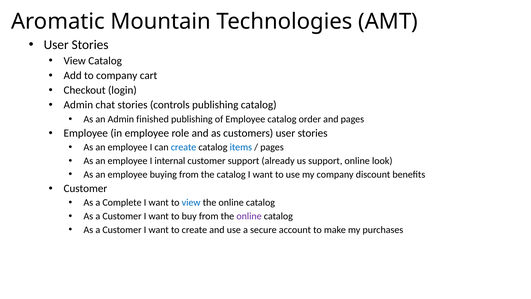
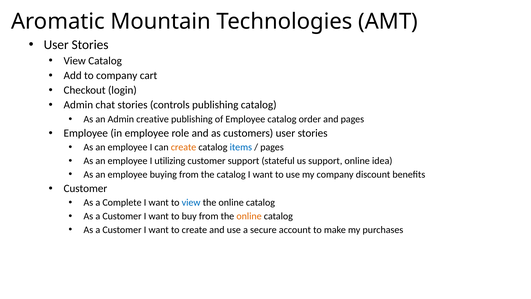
finished: finished -> creative (153, 119)
create colour: blue -> orange (184, 147)
internal: internal -> utilizing (170, 161)
already: already -> stateful (278, 161)
look: look -> idea (382, 161)
online colour: purple -> orange (249, 216)
